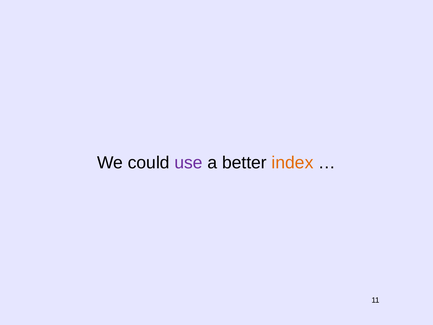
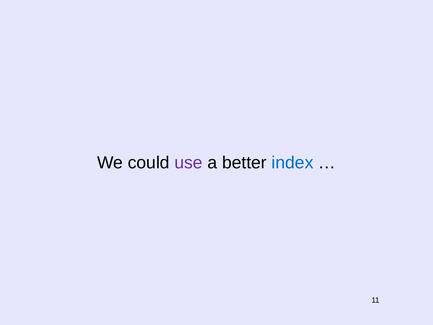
index colour: orange -> blue (293, 163)
